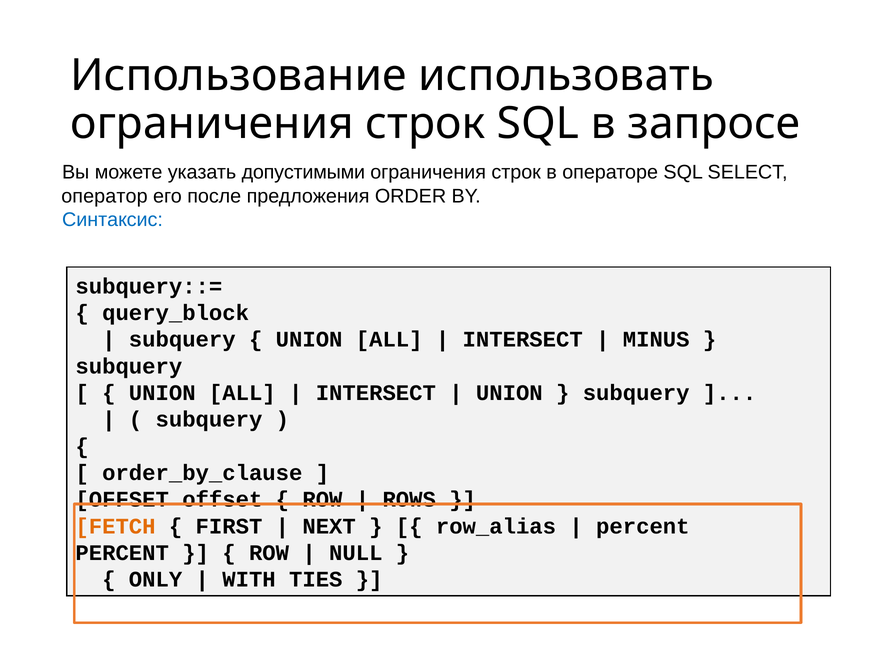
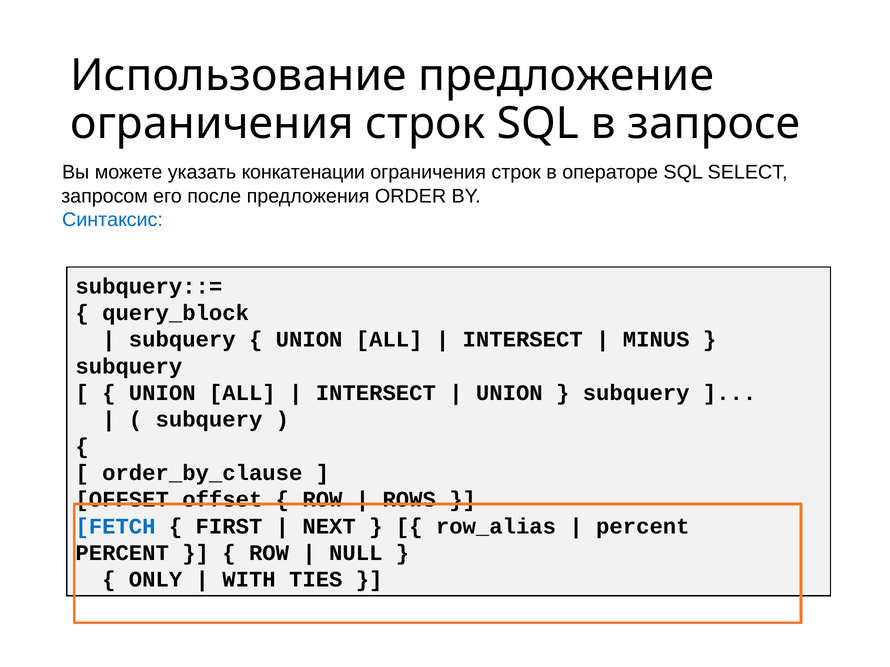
использовать: использовать -> предложение (566, 76)
допустимыми: допустимыми -> конкатенации (303, 173)
оператор: оператор -> запросом (105, 196)
FETCH colour: orange -> blue (116, 527)
